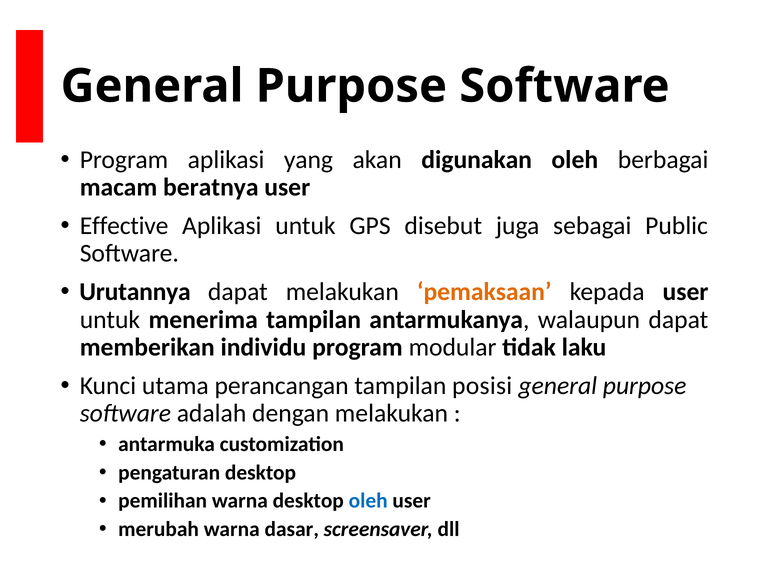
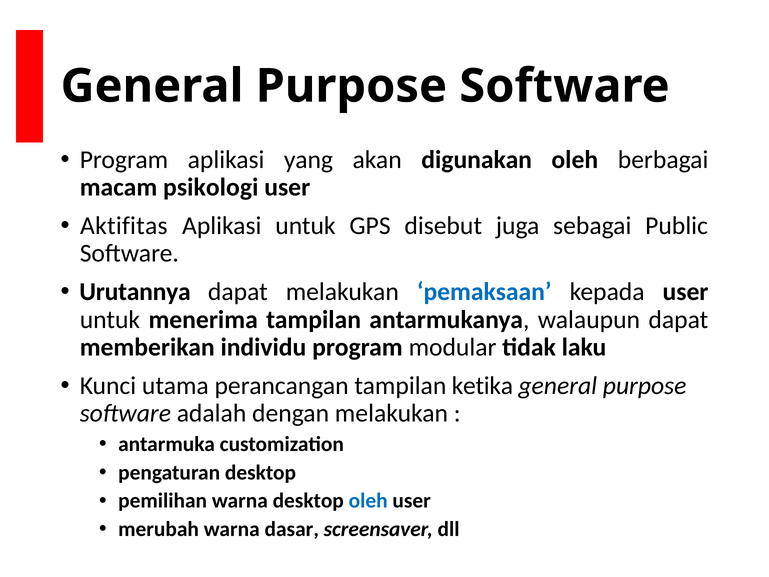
beratnya: beratnya -> psikologi (211, 187)
Effective: Effective -> Aktifitas (124, 226)
pemaksaan colour: orange -> blue (484, 292)
posisi: posisi -> ketika (482, 385)
